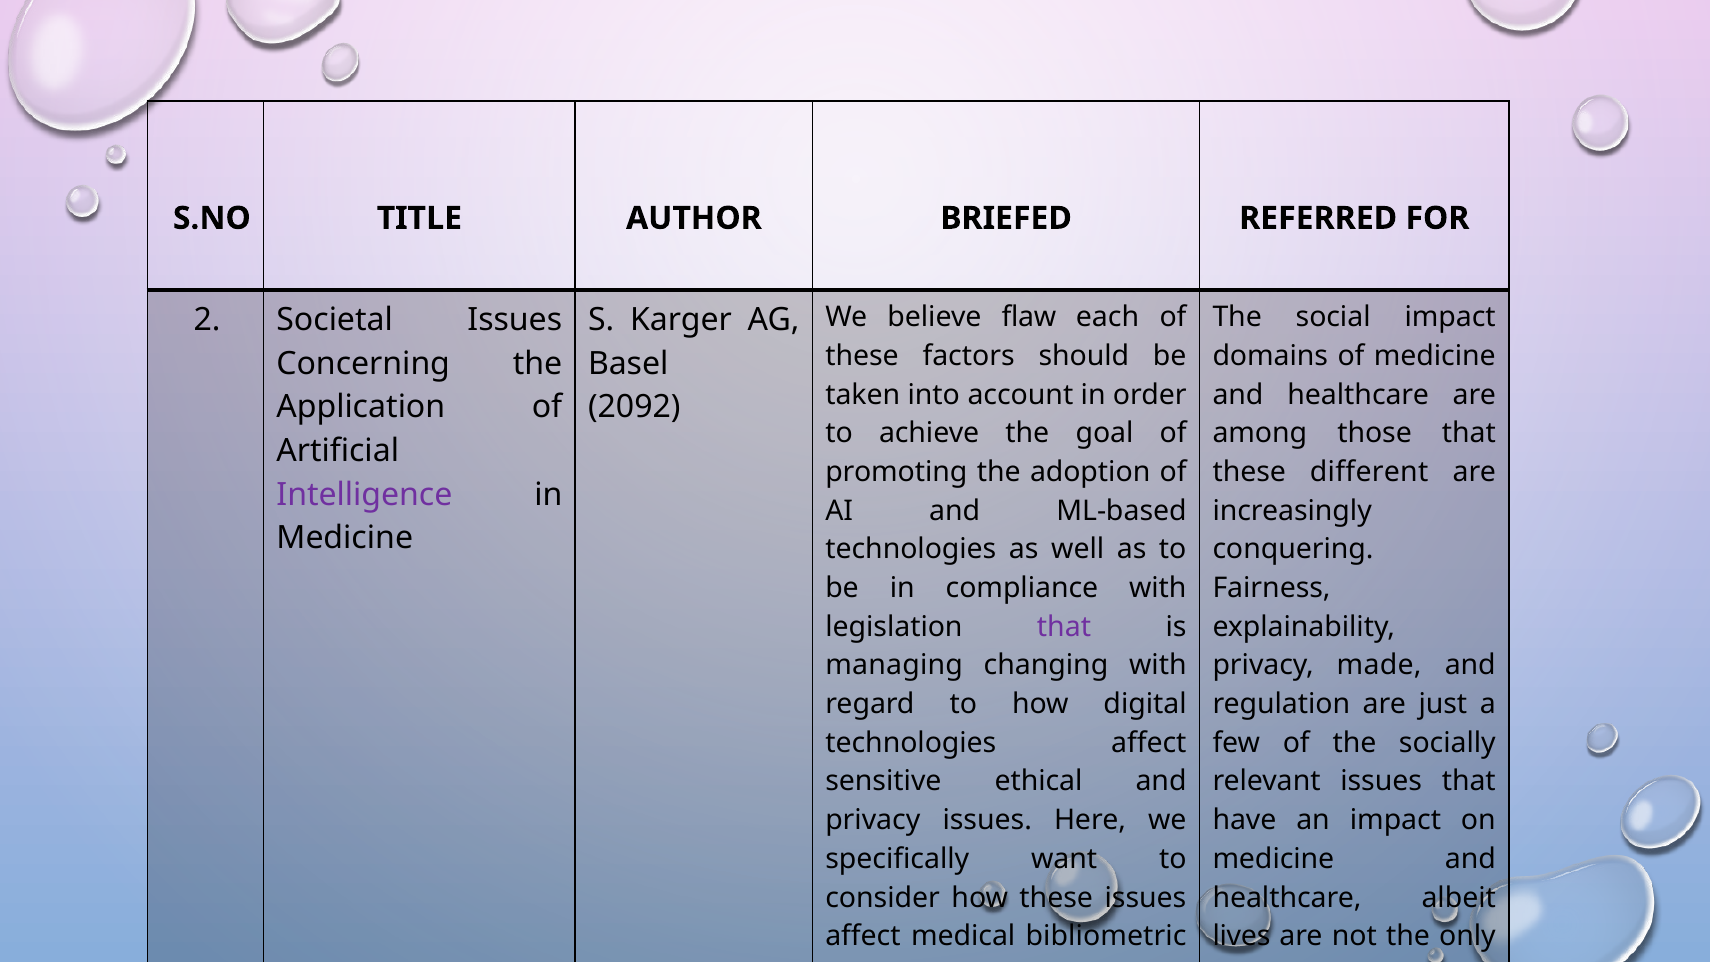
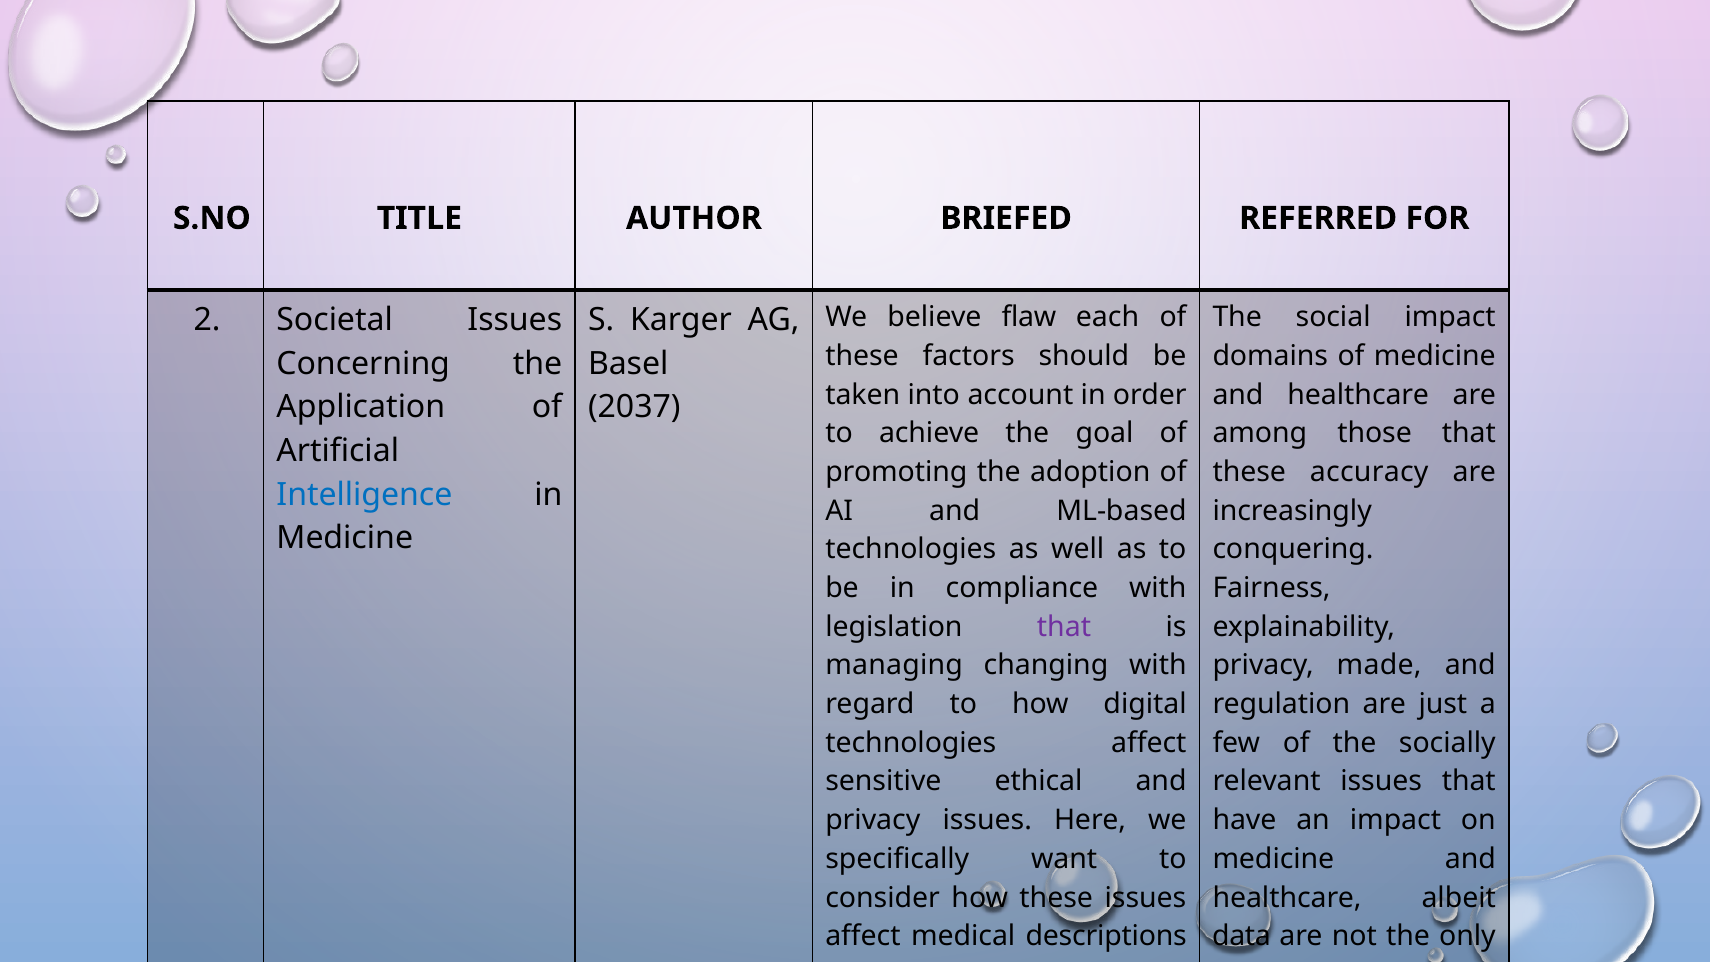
2092: 2092 -> 2037 (634, 407)
different: different -> accuracy (1369, 472)
Intelligence colour: purple -> blue (364, 494)
bibliometric: bibliometric -> descriptions (1106, 936)
lives: lives -> data (1241, 936)
